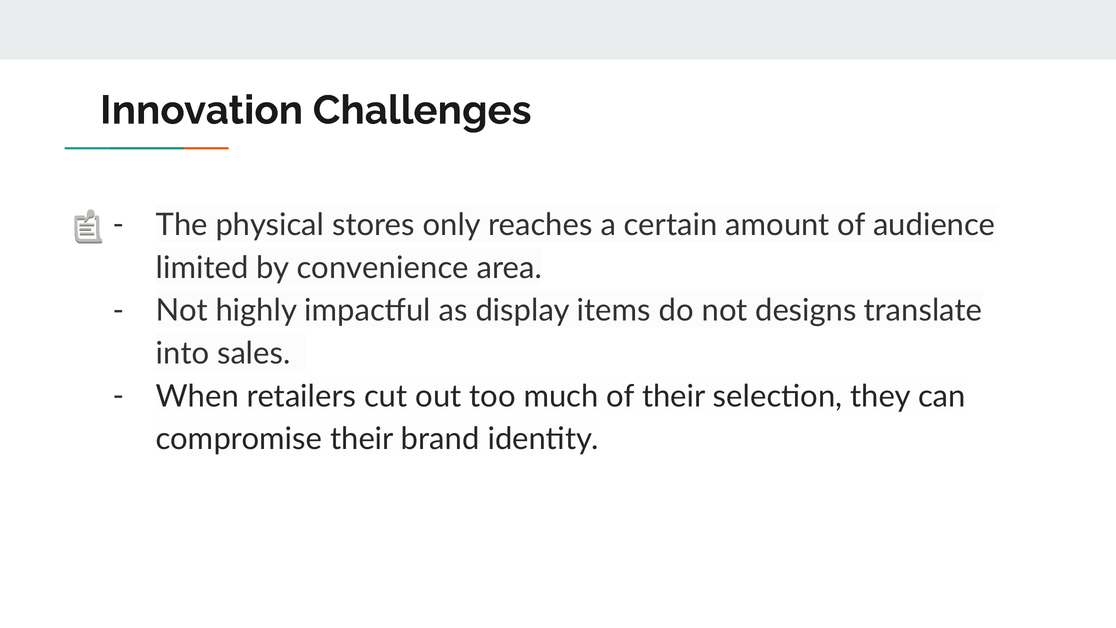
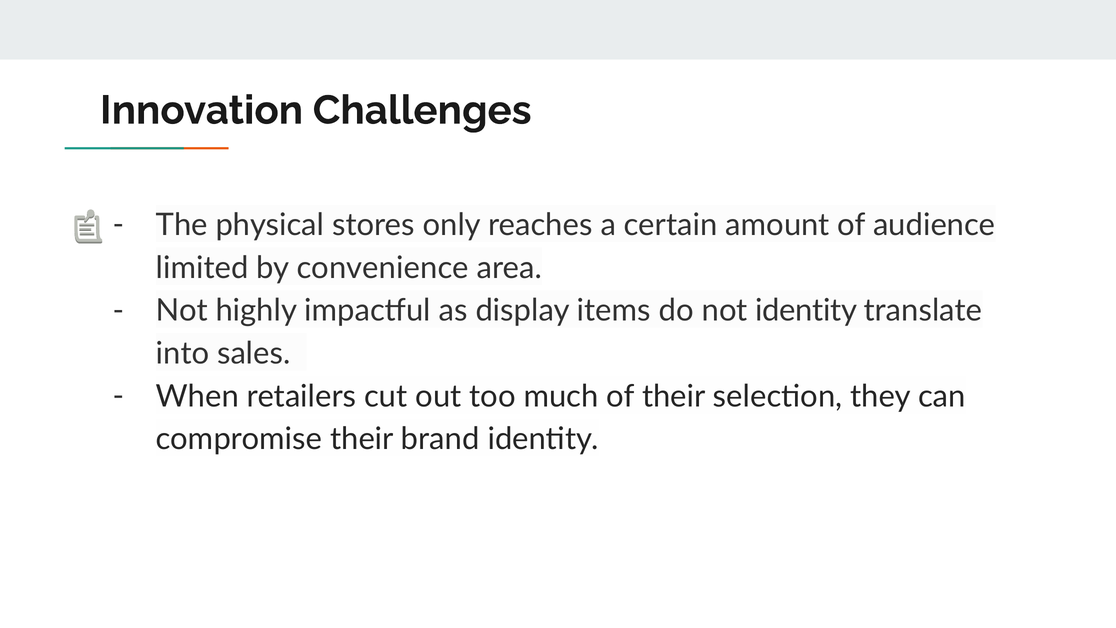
not designs: designs -> identity (806, 311)
